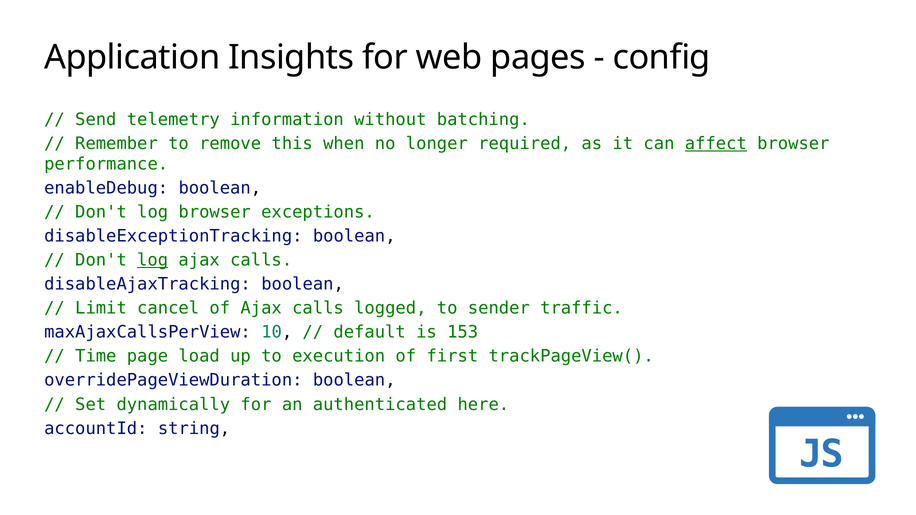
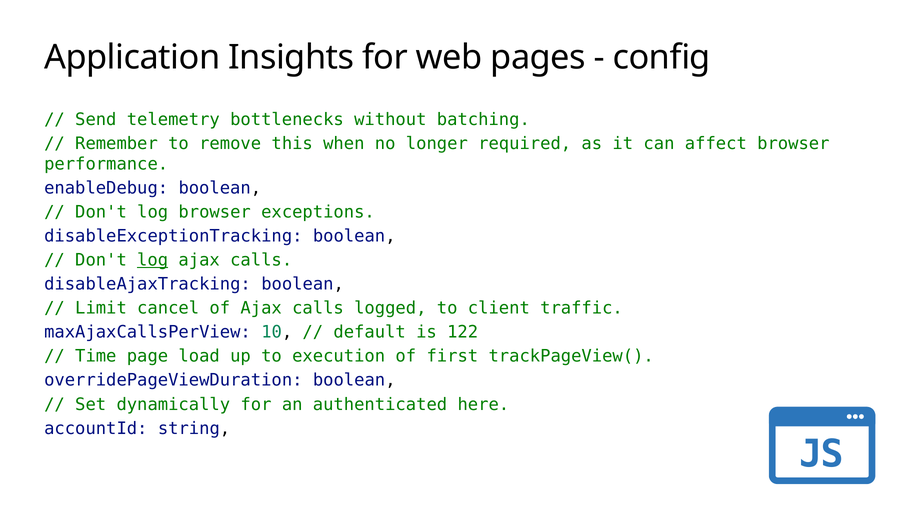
information: information -> bottlenecks (287, 119)
affect underline: present -> none (716, 143)
sender: sender -> client (499, 308)
153: 153 -> 122 (463, 332)
